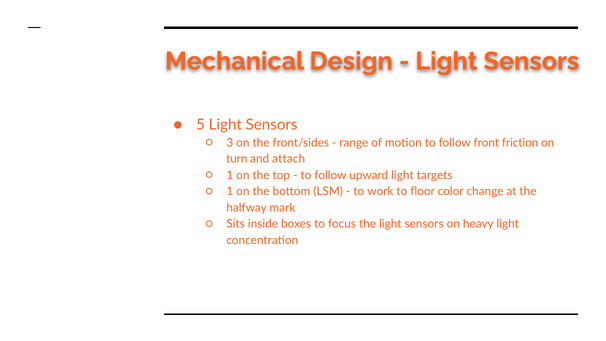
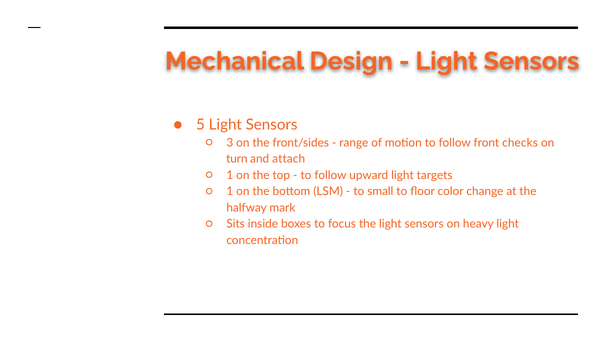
friction: friction -> checks (520, 143)
work: work -> small (380, 191)
